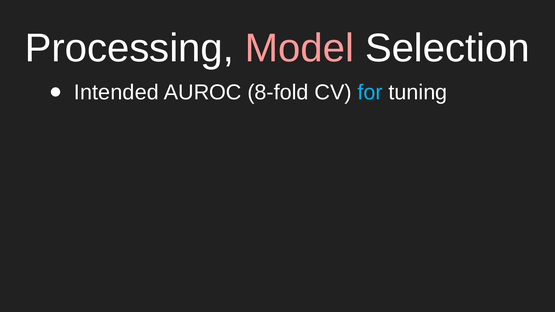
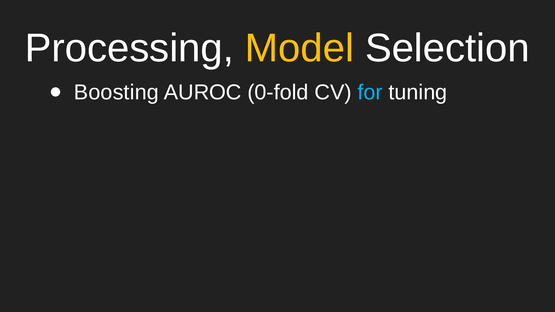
Model colour: pink -> yellow (299, 48)
Intended: Intended -> Boosting (116, 92)
8-fold: 8-fold -> 0-fold (278, 92)
